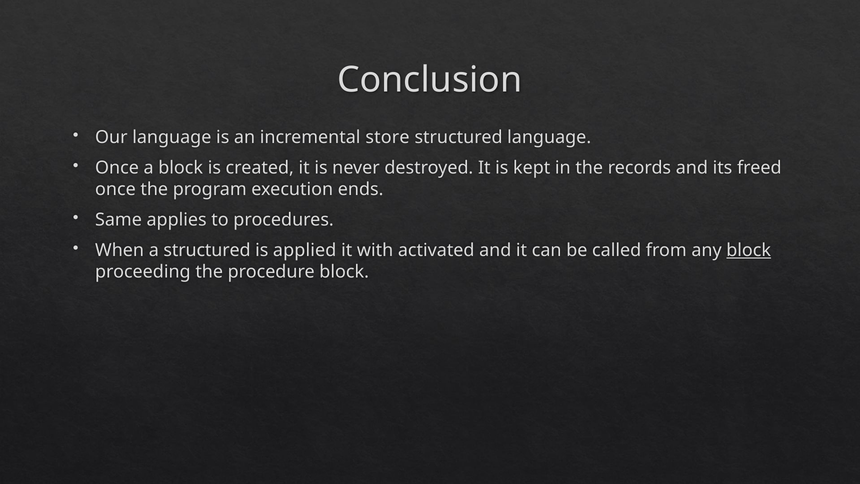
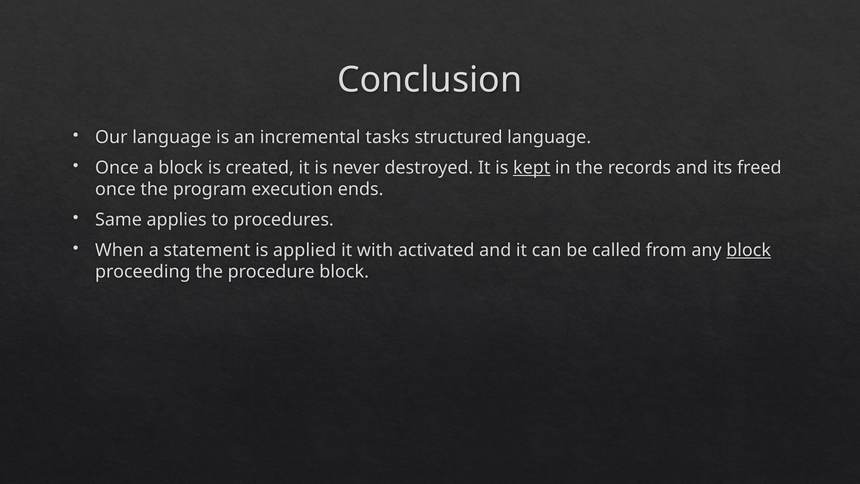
store: store -> tasks (387, 137)
kept underline: none -> present (532, 168)
a structured: structured -> statement (207, 250)
